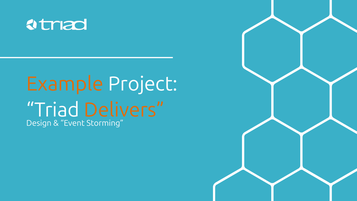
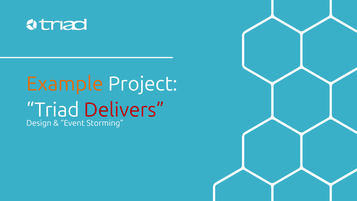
Delivers colour: orange -> red (124, 110)
